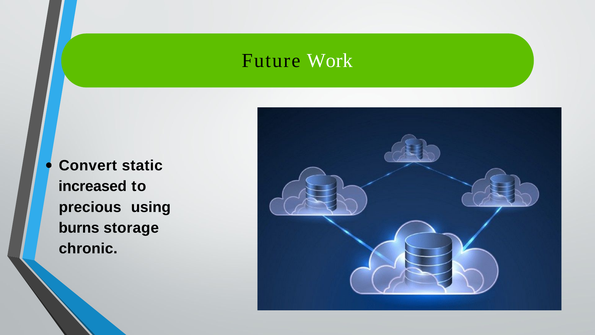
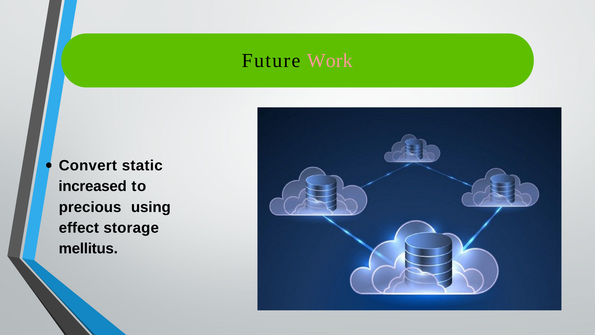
Work colour: white -> pink (330, 60)
burns: burns -> effect (79, 228)
chronic: chronic -> mellitus (88, 248)
